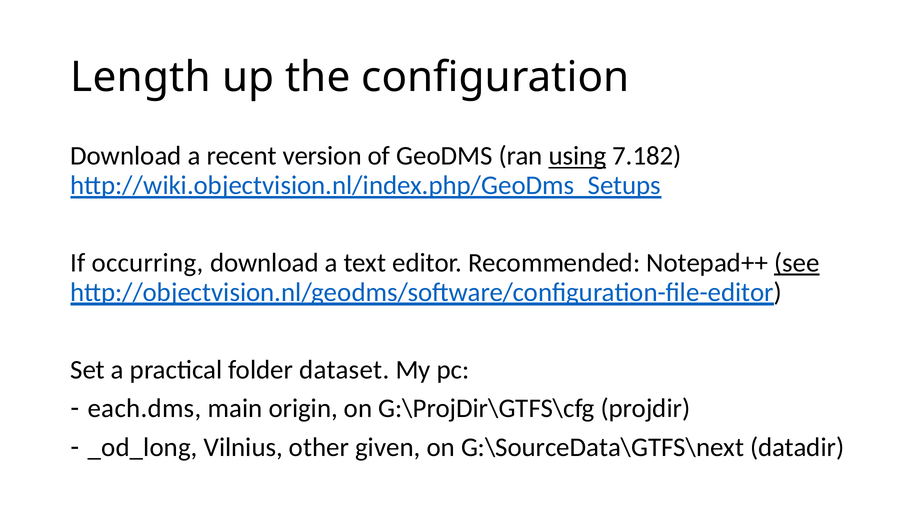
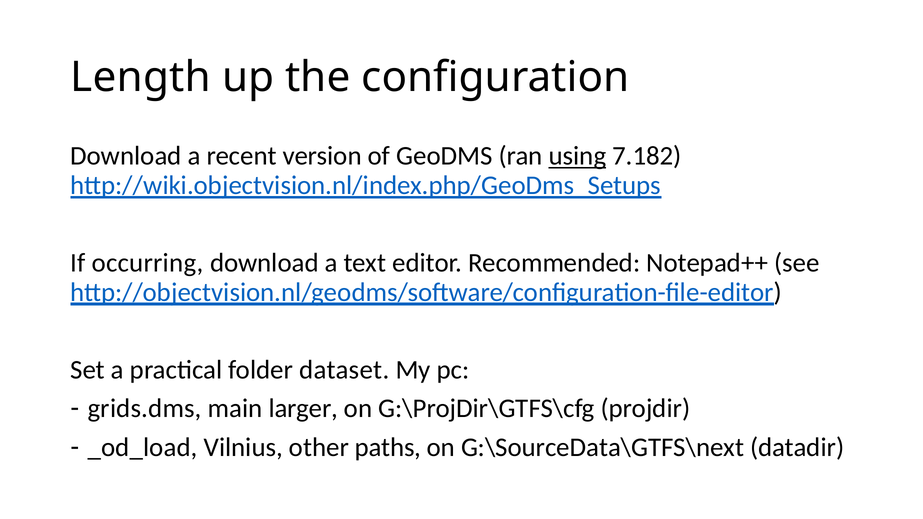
see underline: present -> none (797, 263)
each.dms: each.dms -> grids.dms (145, 409)
origin: origin -> larger (303, 409)
_od_long: _od_long -> _od_load (143, 447)
given: given -> paths (388, 447)
